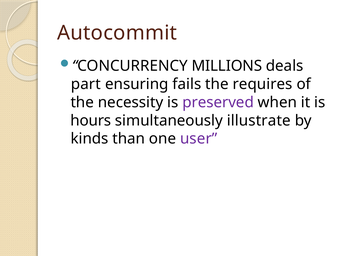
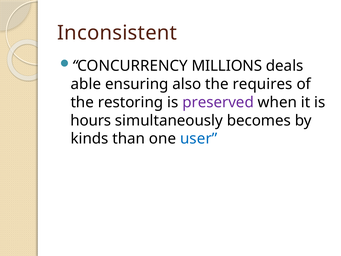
Autocommit: Autocommit -> Inconsistent (117, 33)
part: part -> able (86, 84)
fails: fails -> also (187, 84)
necessity: necessity -> restoring (131, 102)
illustrate: illustrate -> becomes (259, 120)
user colour: purple -> blue (199, 139)
